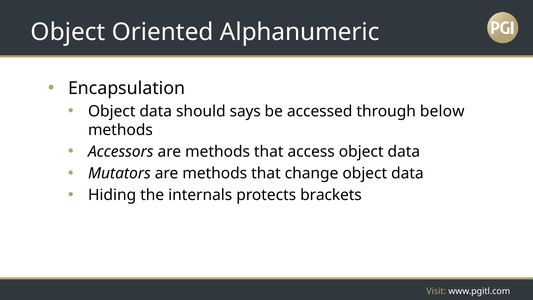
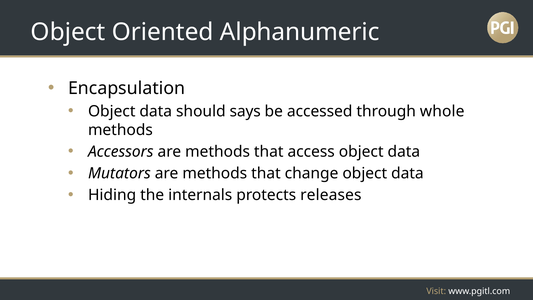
below: below -> whole (442, 111)
brackets: brackets -> releases (331, 195)
